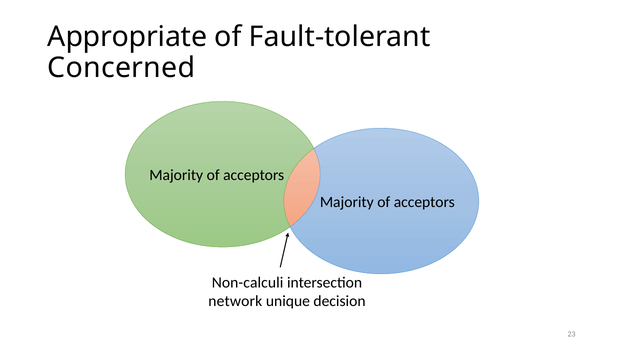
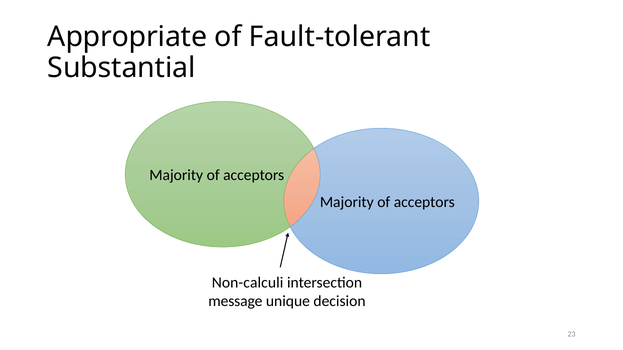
Concerned: Concerned -> Substantial (121, 68)
network: network -> message (235, 301)
